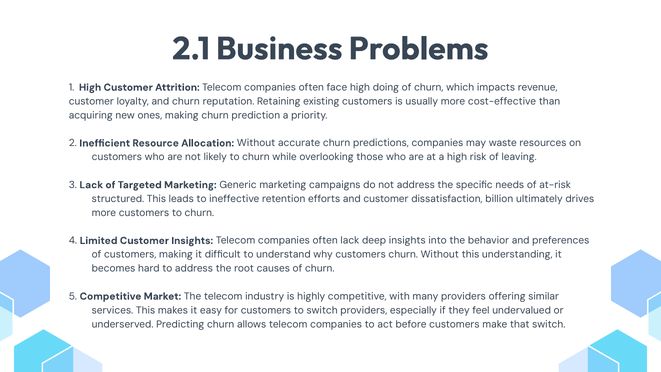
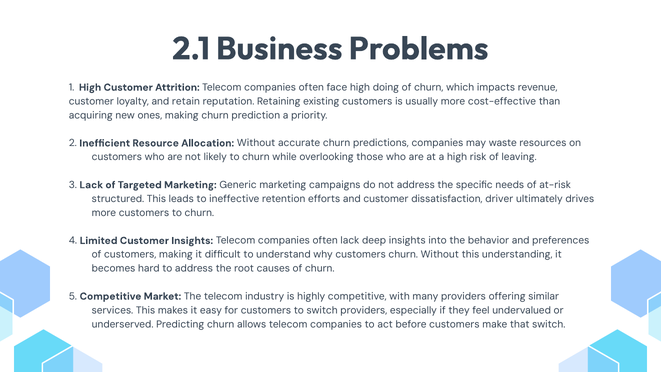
and churn: churn -> retain (186, 101)
billion: billion -> driver (499, 199)
